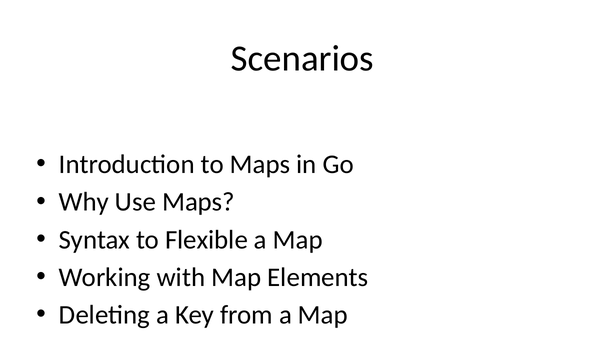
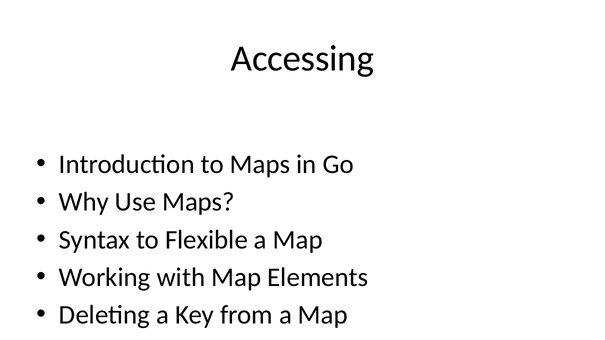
Scenarios: Scenarios -> Accessing (302, 59)
